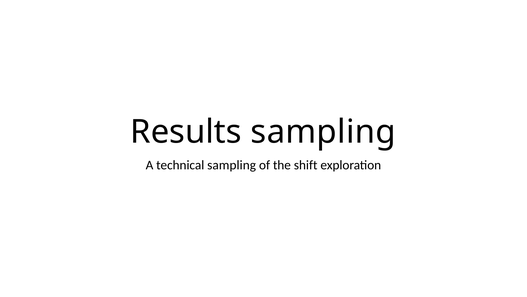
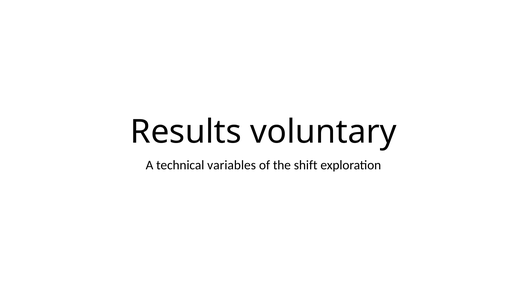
Results sampling: sampling -> voluntary (323, 132)
technical sampling: sampling -> variables (232, 165)
